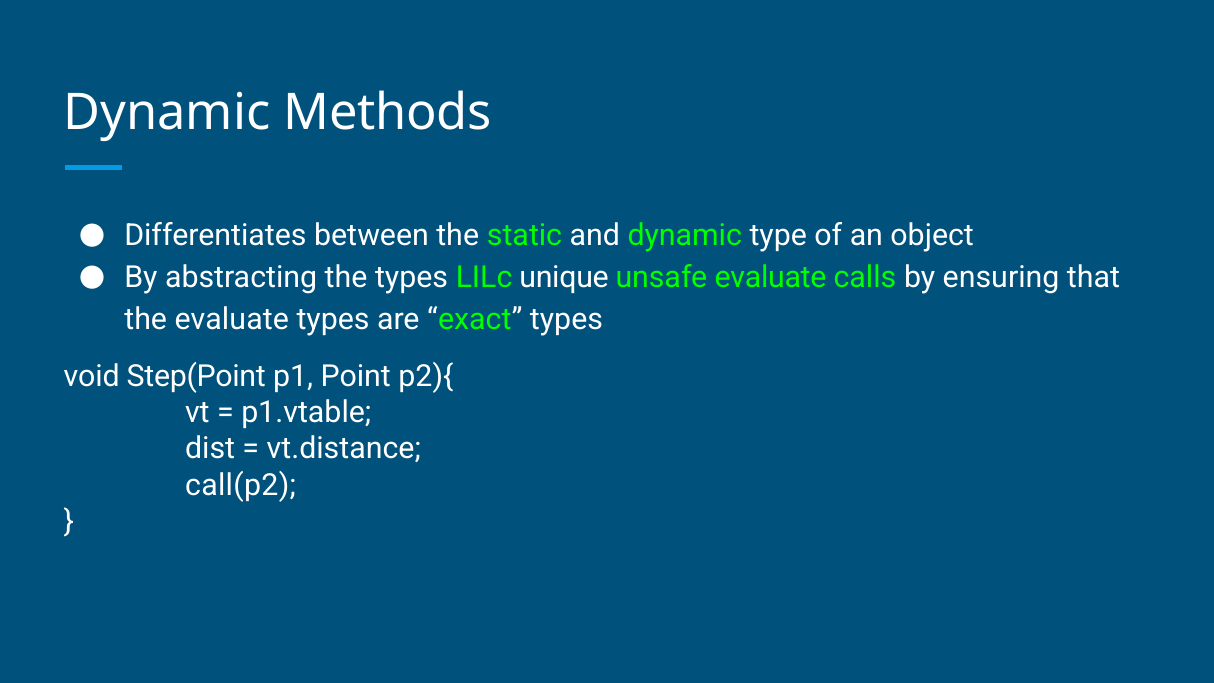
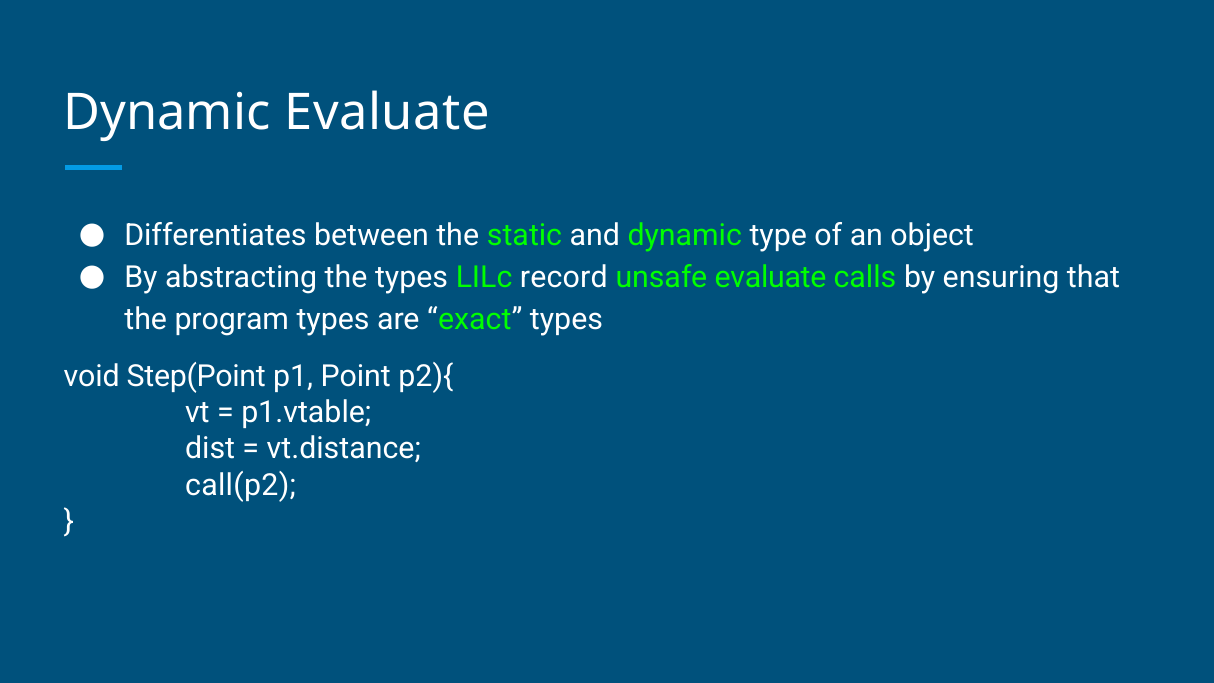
Dynamic Methods: Methods -> Evaluate (387, 113)
unique: unique -> record (564, 278)
the evaluate: evaluate -> program (232, 319)
